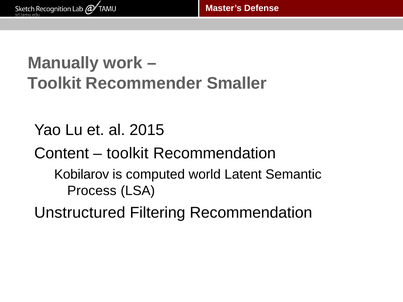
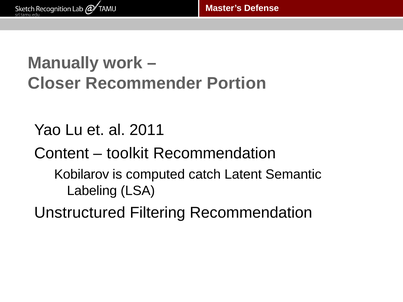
Toolkit: Toolkit -> Closer (54, 83)
Smaller: Smaller -> Portion (237, 83)
2015: 2015 -> 2011 (147, 130)
world: world -> catch (205, 175)
Process: Process -> Labeling (92, 191)
